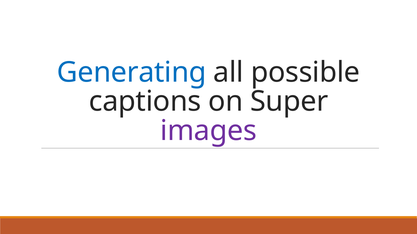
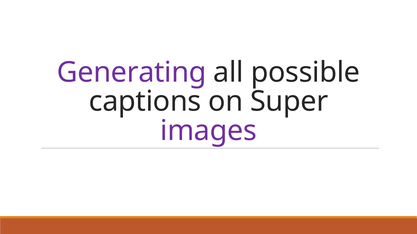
Generating colour: blue -> purple (132, 73)
